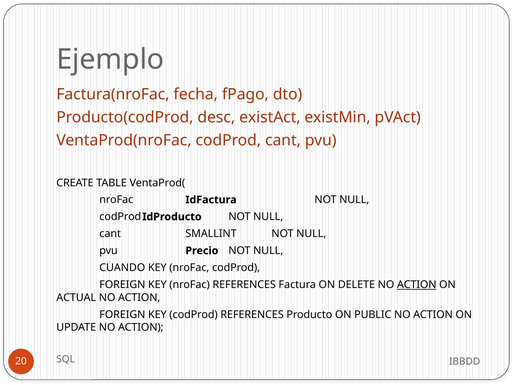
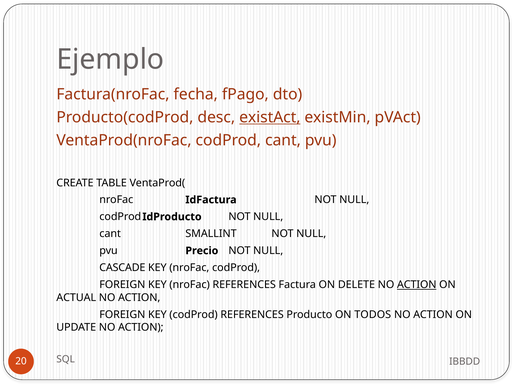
existAct underline: none -> present (270, 117)
CUANDO: CUANDO -> CASCADE (122, 268)
PUBLIC: PUBLIC -> TODOS (373, 314)
